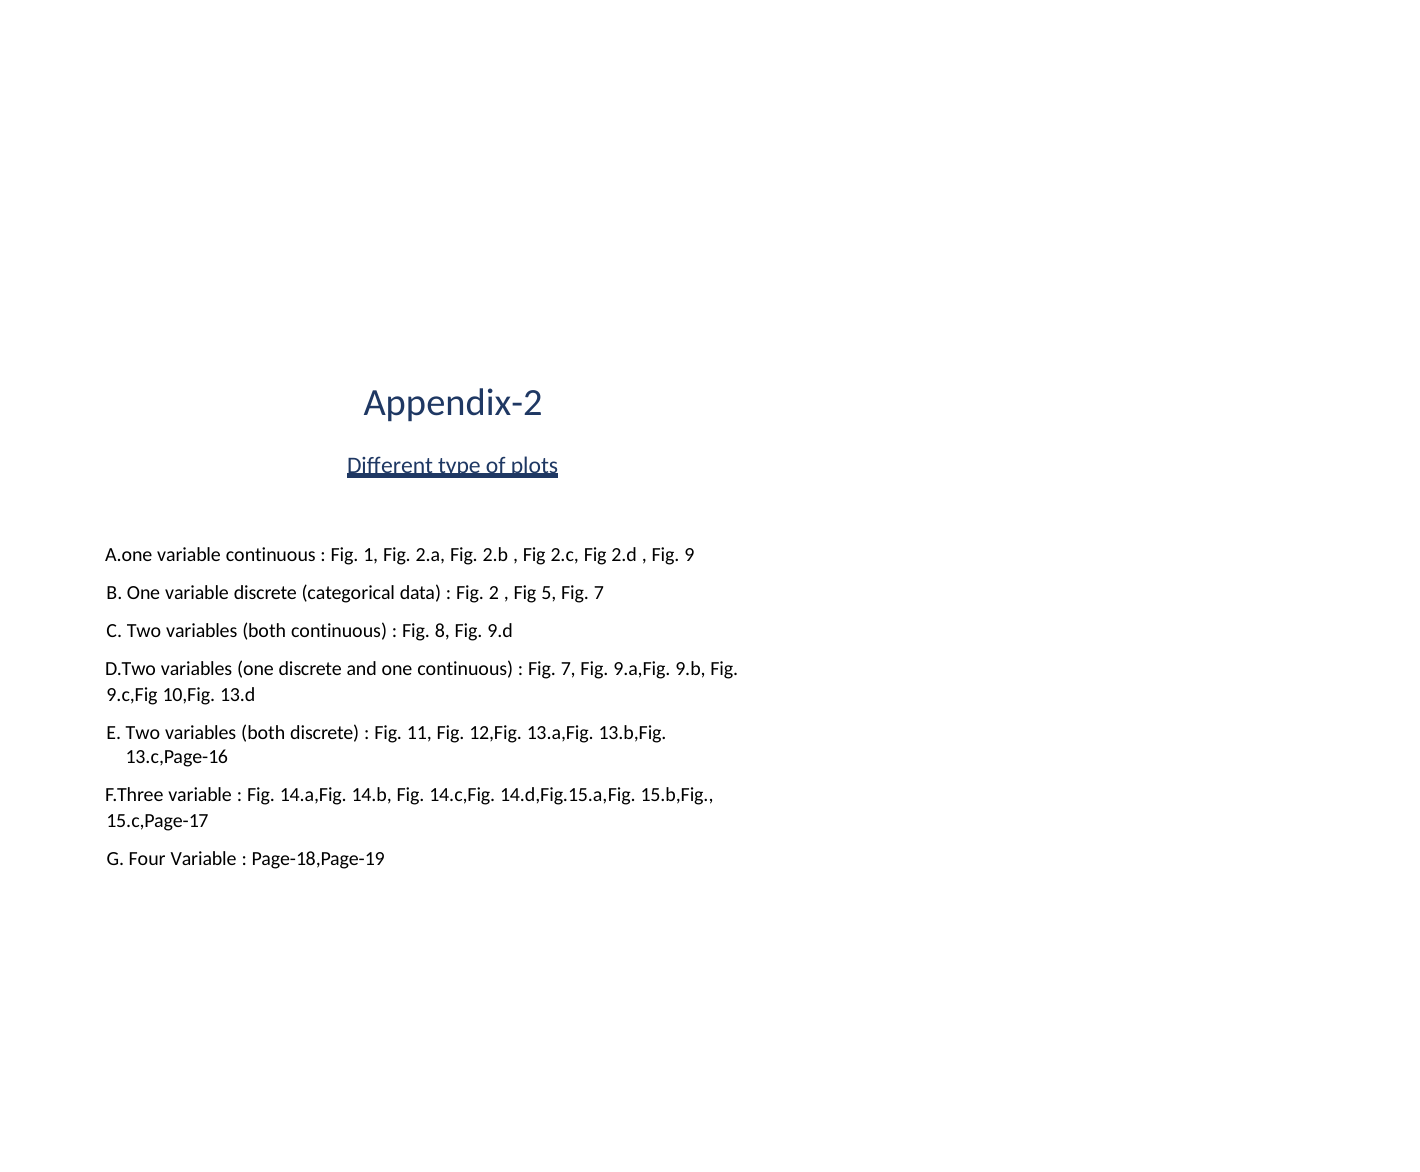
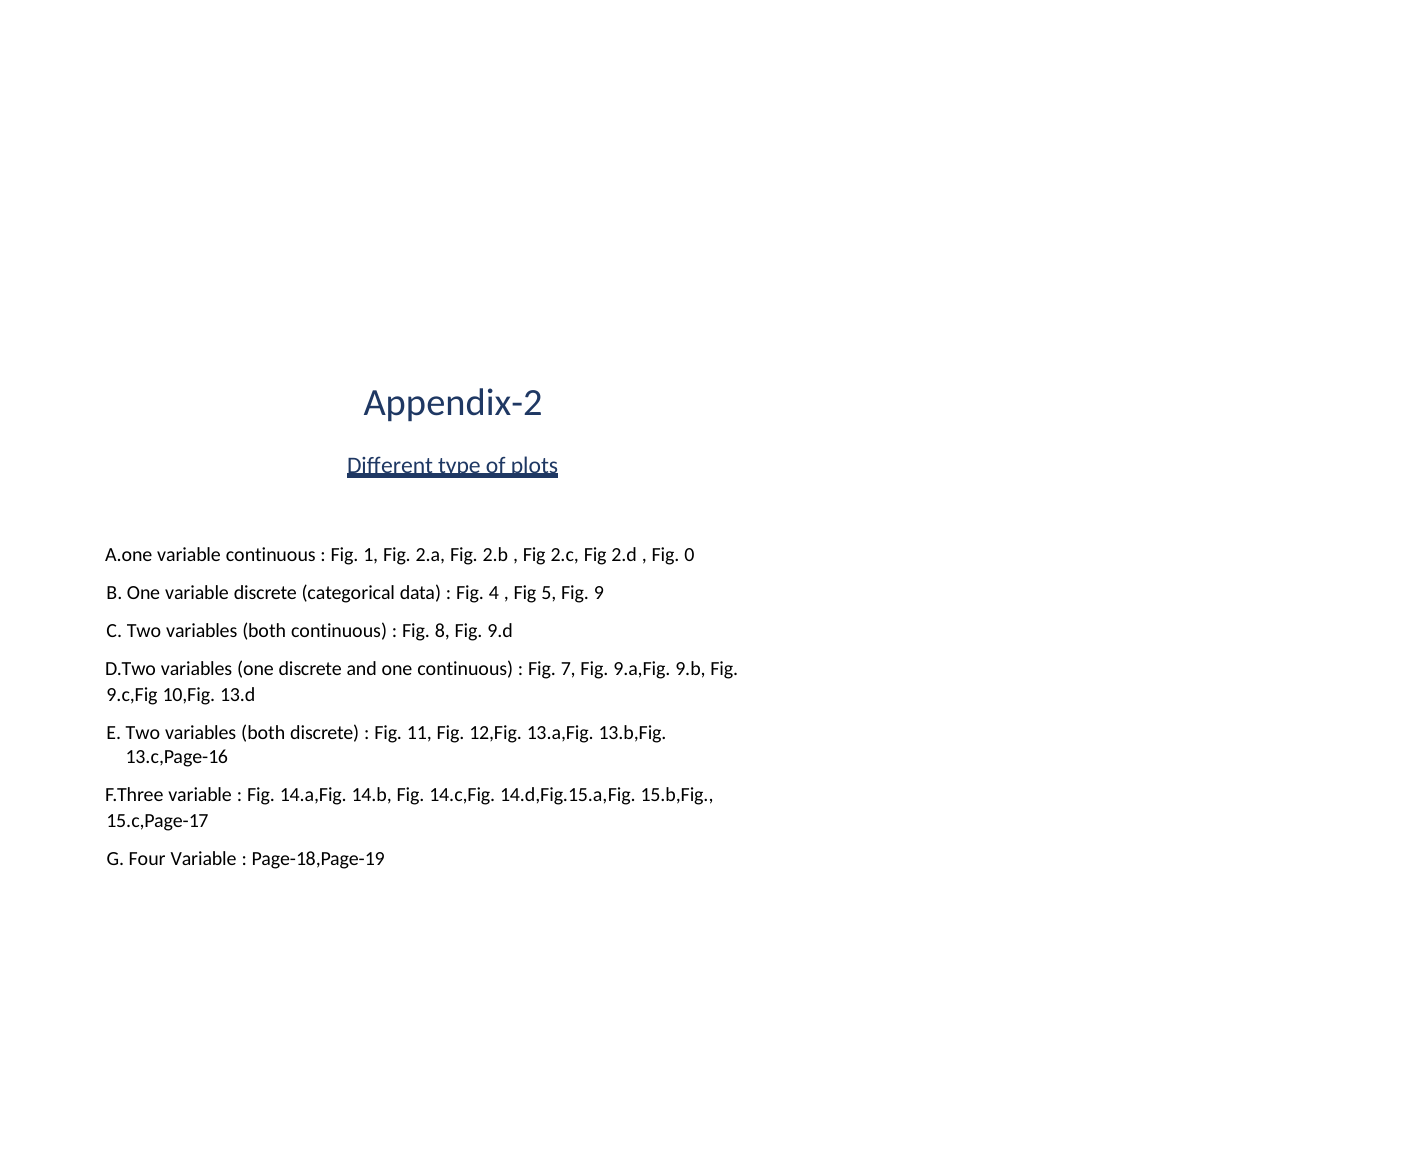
9: 9 -> 0 (689, 554)
2: 2 -> 4 (494, 592)
5 Fig 7: 7 -> 9 (599, 592)
